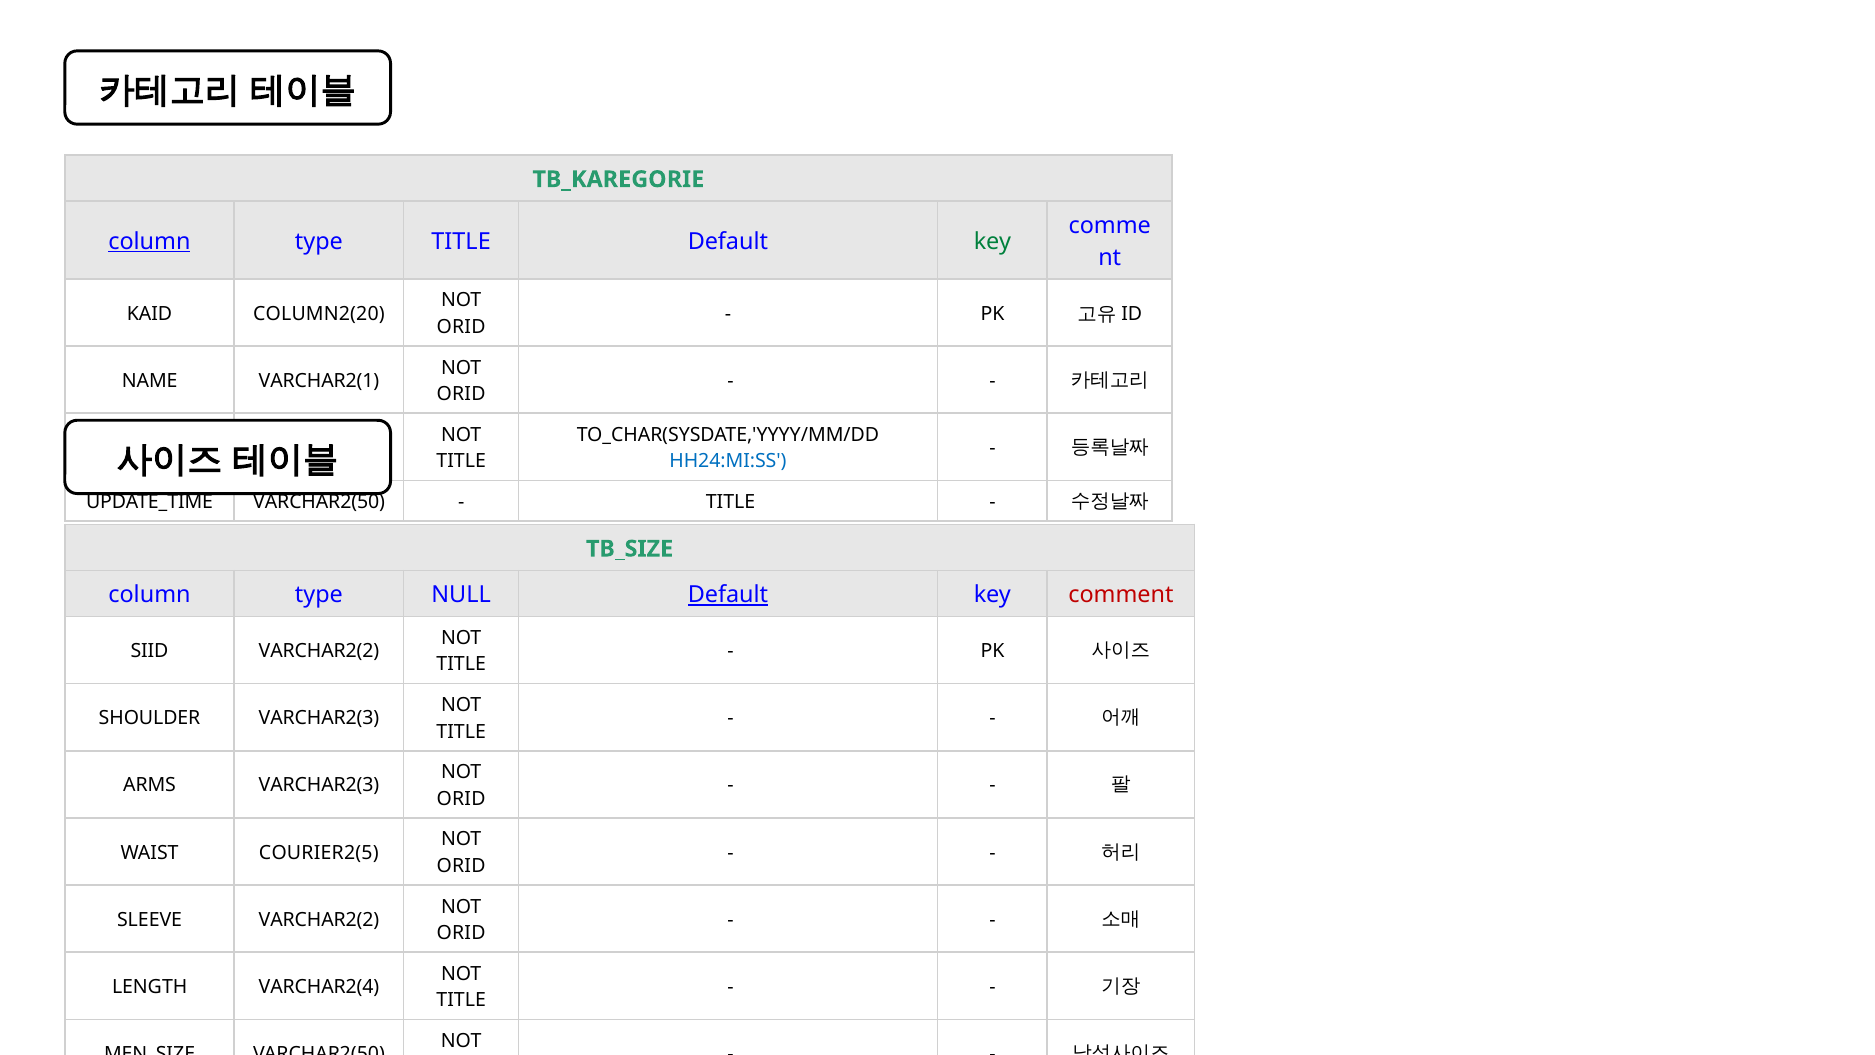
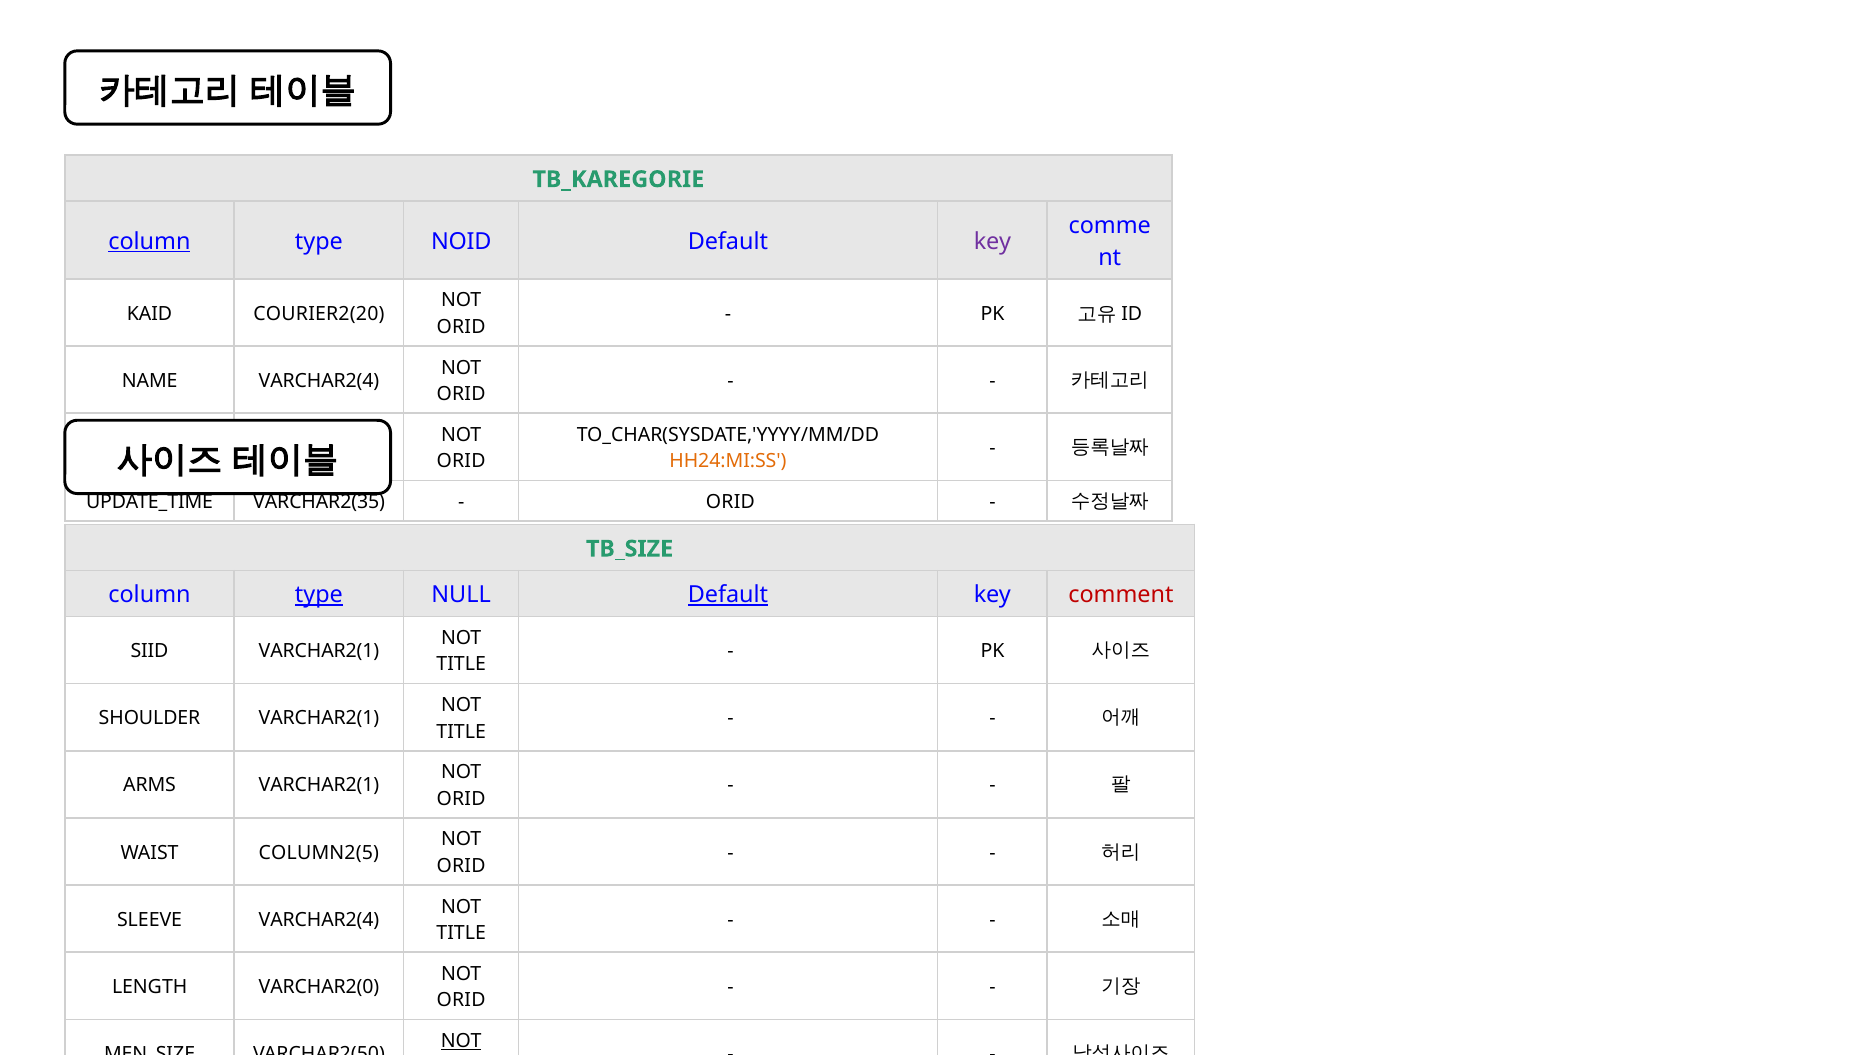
type TITLE: TITLE -> NOID (461, 241)
key colour: green -> purple (992, 241)
COLUMN2(20: COLUMN2(20 -> COURIER2(20 (319, 314)
NAME VARCHAR2(1: VARCHAR2(1 -> VARCHAR2(4 (319, 381)
TITLE: TITLE -> ORID (461, 461)
HH24:MI:SS colour: blue -> orange (728, 461)
VARCHAR2(50: VARCHAR2(50 -> VARCHAR2(35 (319, 502)
TITLE: TITLE -> ORID (730, 502)
type underline: none -> present (319, 595)
SIID VARCHAR2(2: VARCHAR2(2 -> VARCHAR2(1 (319, 651)
SHOULDER VARCHAR2(3: VARCHAR2(3 -> VARCHAR2(1 (319, 718)
ARMS VARCHAR2(3: VARCHAR2(3 -> VARCHAR2(1 (319, 785)
COURIER2(5: COURIER2(5 -> COLUMN2(5 (319, 852)
SLEEVE VARCHAR2(2: VARCHAR2(2 -> VARCHAR2(4 (319, 920)
ORID: ORID -> TITLE (461, 933)
VARCHAR2(4: VARCHAR2(4 -> VARCHAR2(0 (319, 987)
TITLE: TITLE -> ORID (461, 1000)
NOT underline: none -> present (461, 1041)
